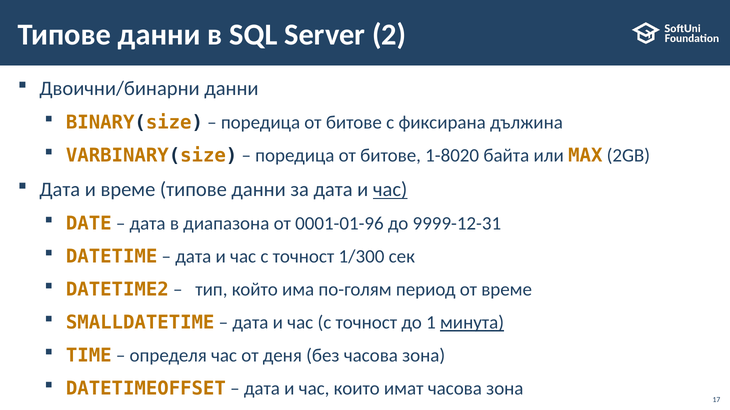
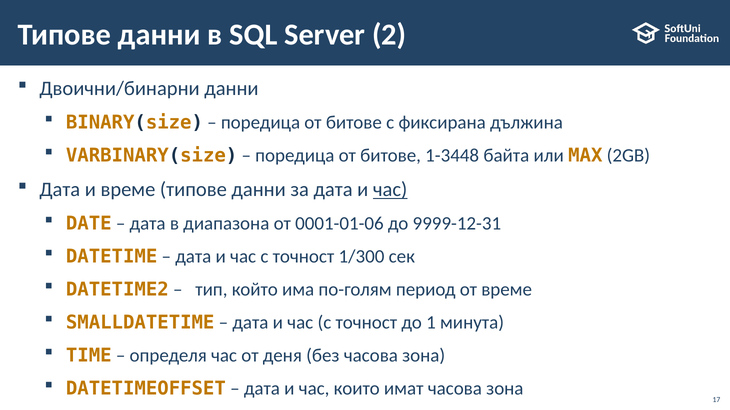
1-8020: 1-8020 -> 1-3448 (452, 156)
0001-01-96: 0001-01-96 -> 0001-01-06 (339, 224)
минута underline: present -> none (472, 323)
